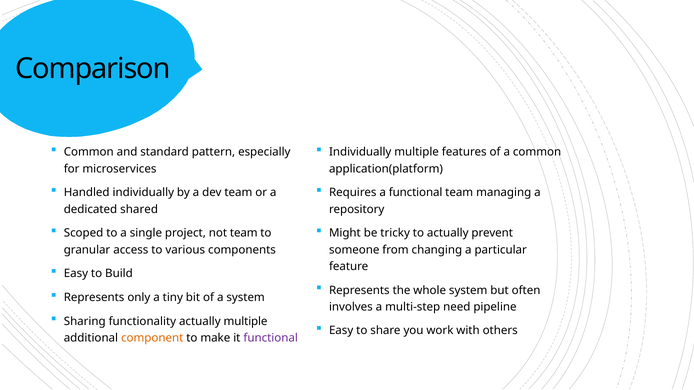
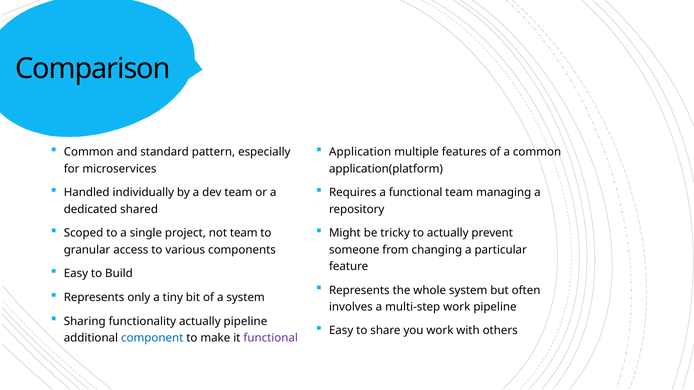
Individually: Individually -> Application (360, 152)
multi-step need: need -> work (457, 307)
actually multiple: multiple -> pipeline (245, 322)
component colour: orange -> blue (152, 338)
